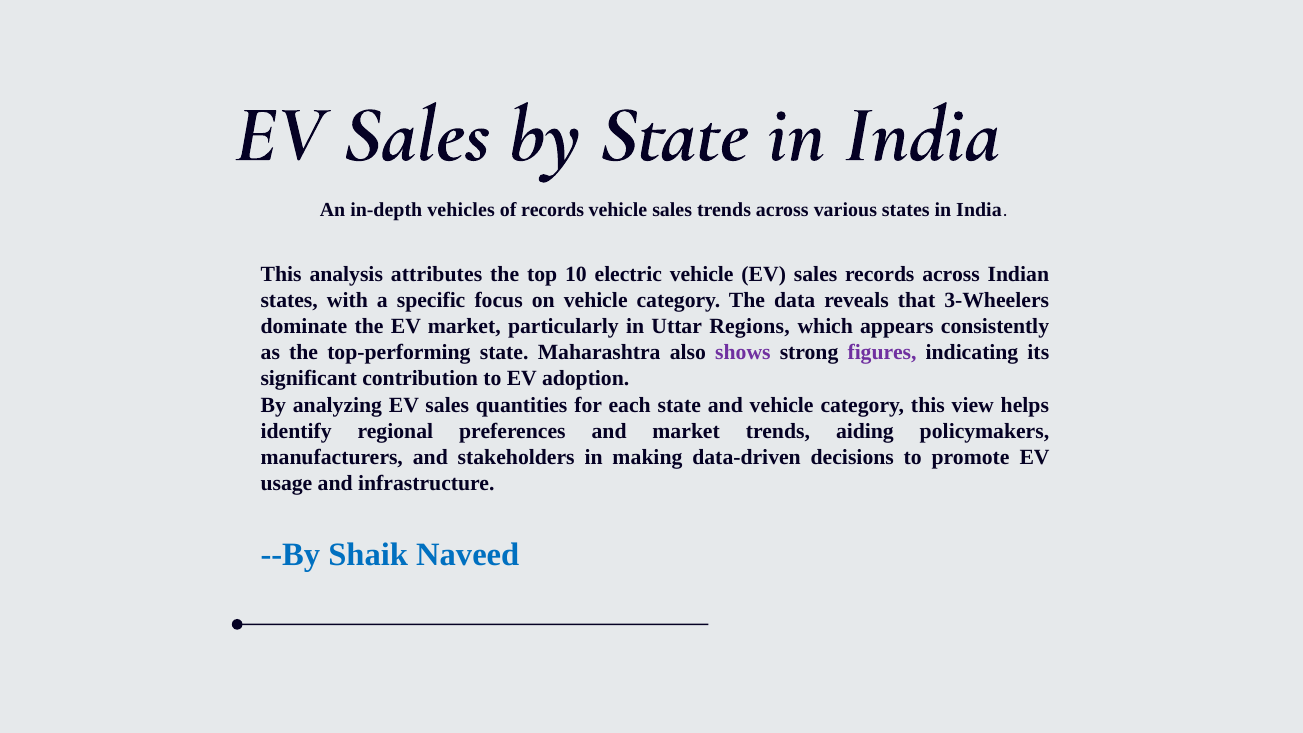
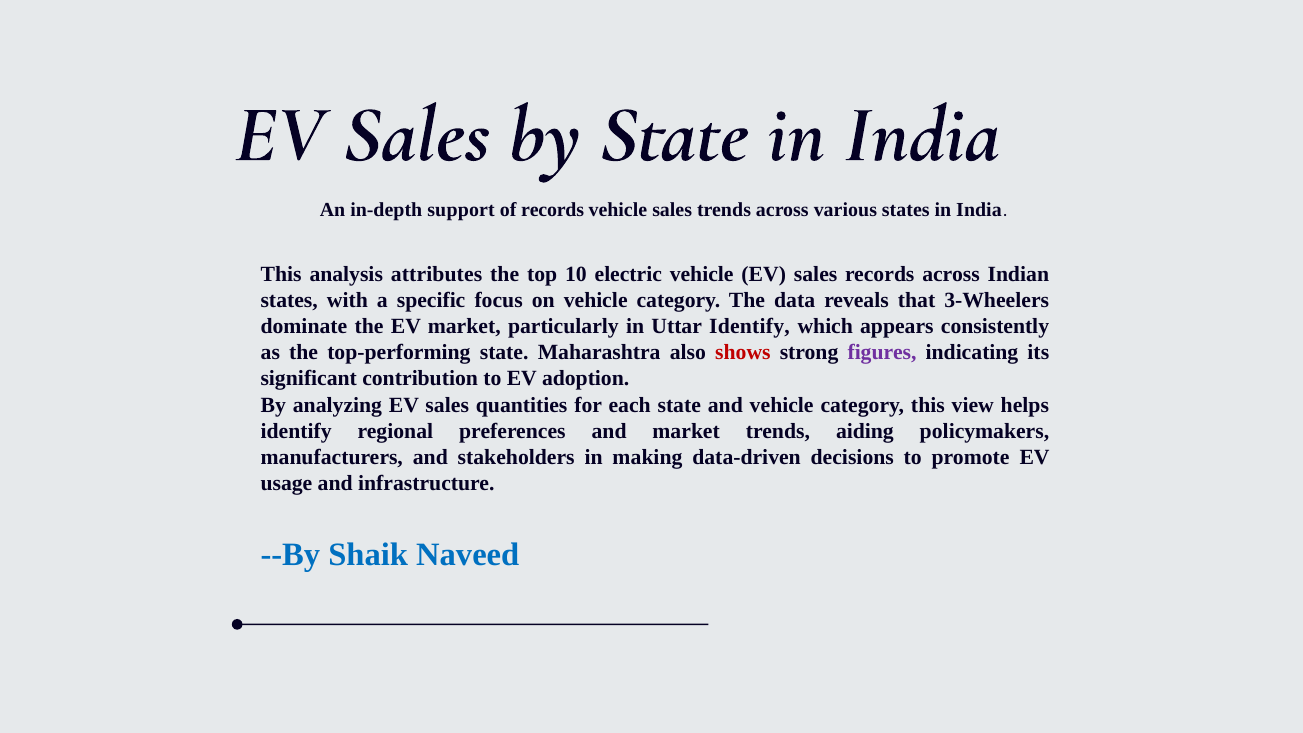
vehicles: vehicles -> support (461, 210)
Uttar Regions: Regions -> Identify (749, 327)
shows colour: purple -> red (743, 353)
